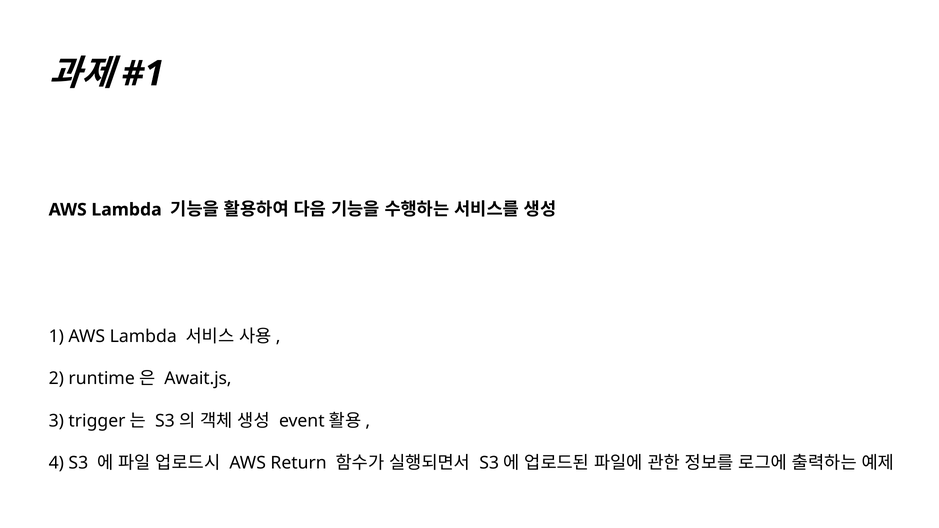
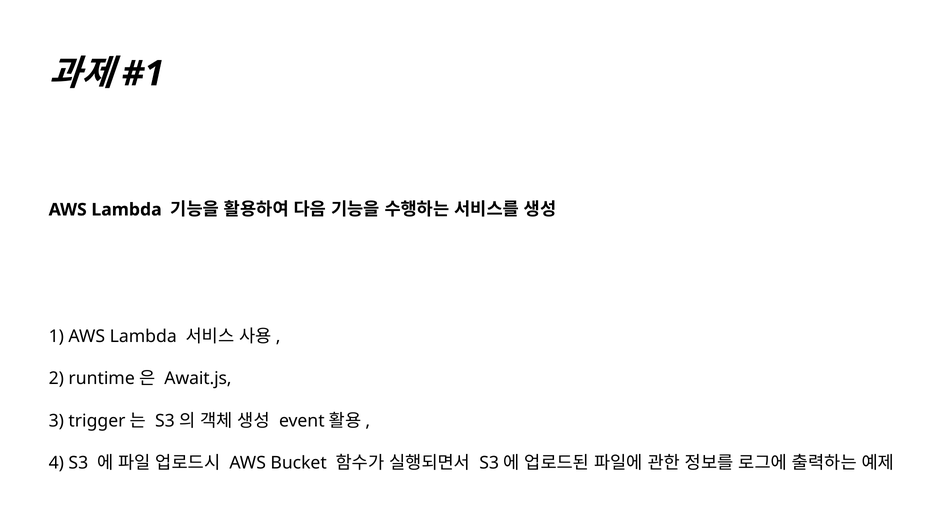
Return: Return -> Bucket (299, 463)
